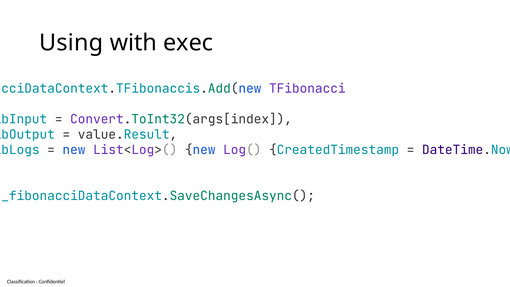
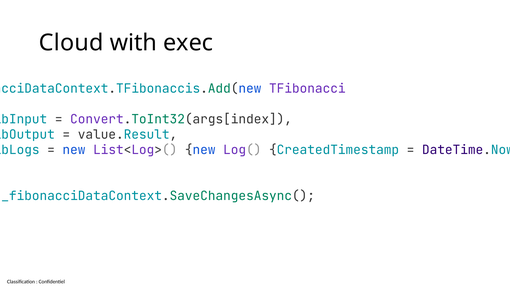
Using: Using -> Cloud (71, 43)
